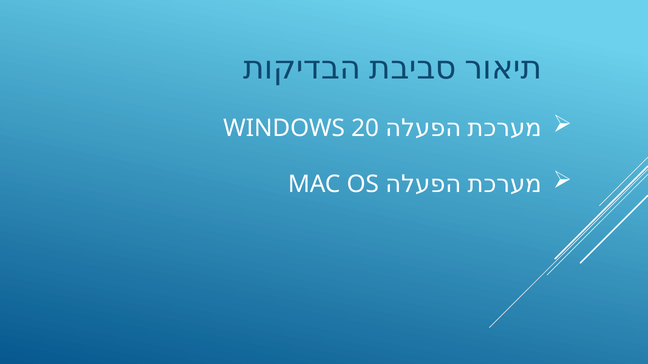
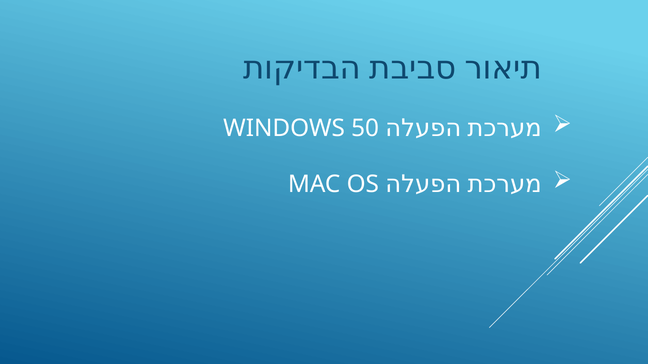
20: 20 -> 50 (365, 128)
